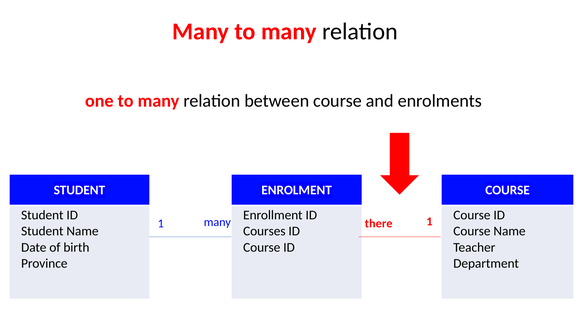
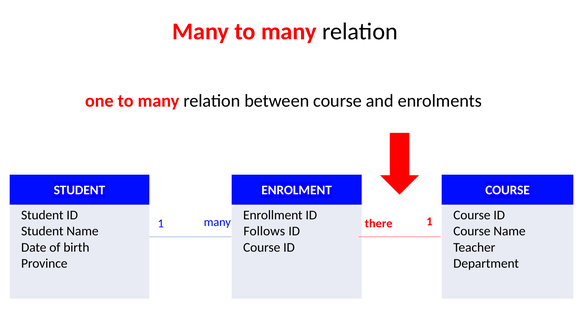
Courses: Courses -> Follows (264, 231)
